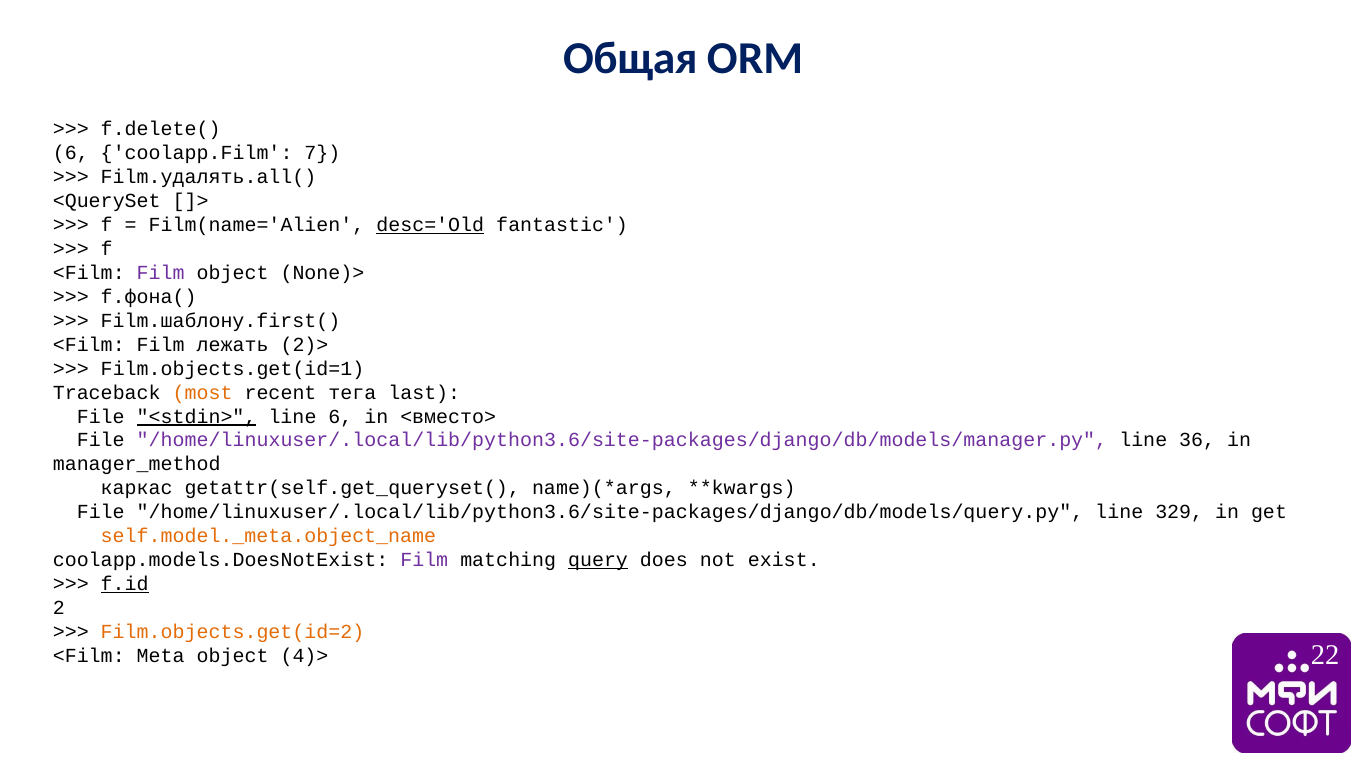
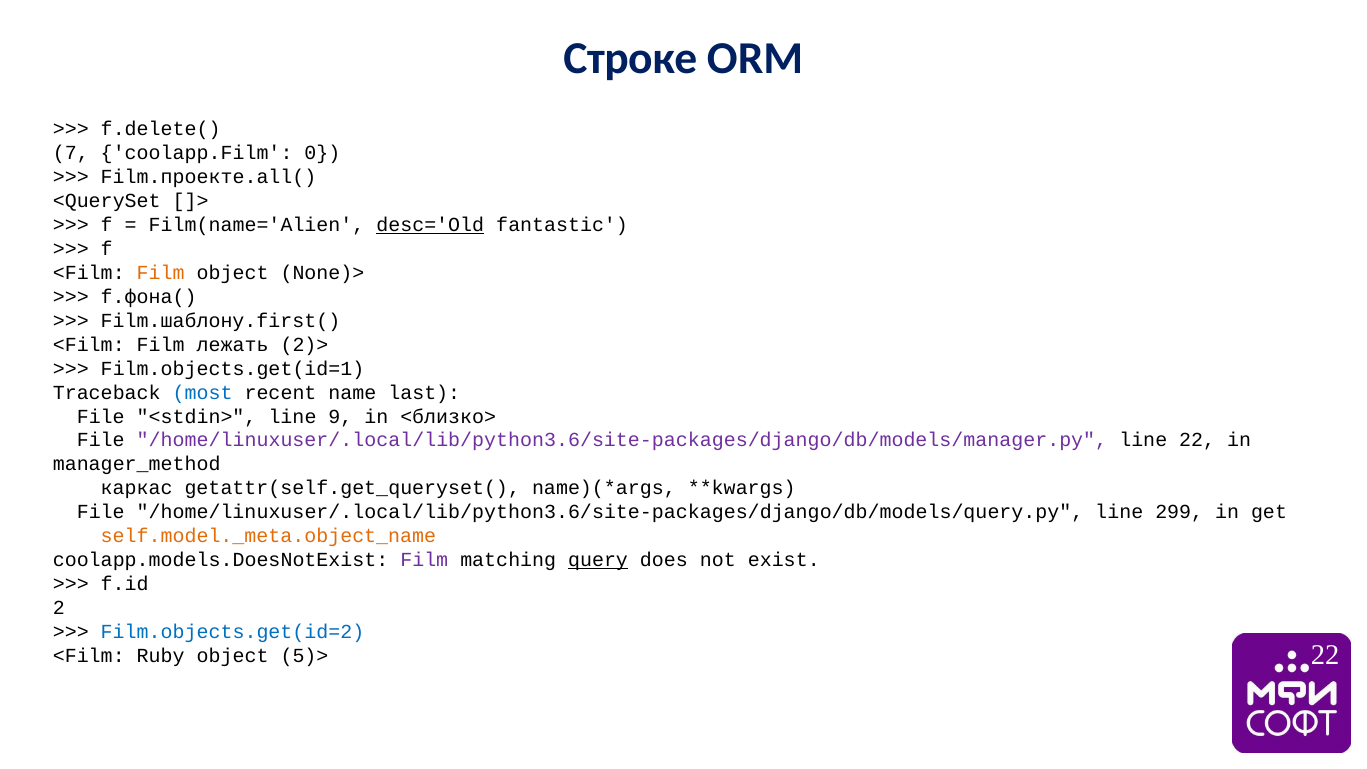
Общая: Общая -> Строке (630, 59)
6: 6 -> 7 (71, 153)
7: 7 -> 0 (322, 153)
Film.удалять.all(: Film.удалять.all( -> Film.проекте.all( (209, 177)
Film colour: purple -> orange (161, 273)
most colour: orange -> blue (203, 392)
тега: тега -> name (352, 392)
<stdin> underline: present -> none (197, 416)
line 6: 6 -> 9 (340, 416)
<вместо>: <вместо> -> <близко> (448, 416)
line 36: 36 -> 22 (1197, 440)
329: 329 -> 299 (1179, 512)
f.id underline: present -> none (125, 584)
Film.objects.get(id=2 colour: orange -> blue (233, 632)
Meta: Meta -> Ruby (161, 656)
4)>: 4)> -> 5)> (304, 656)
